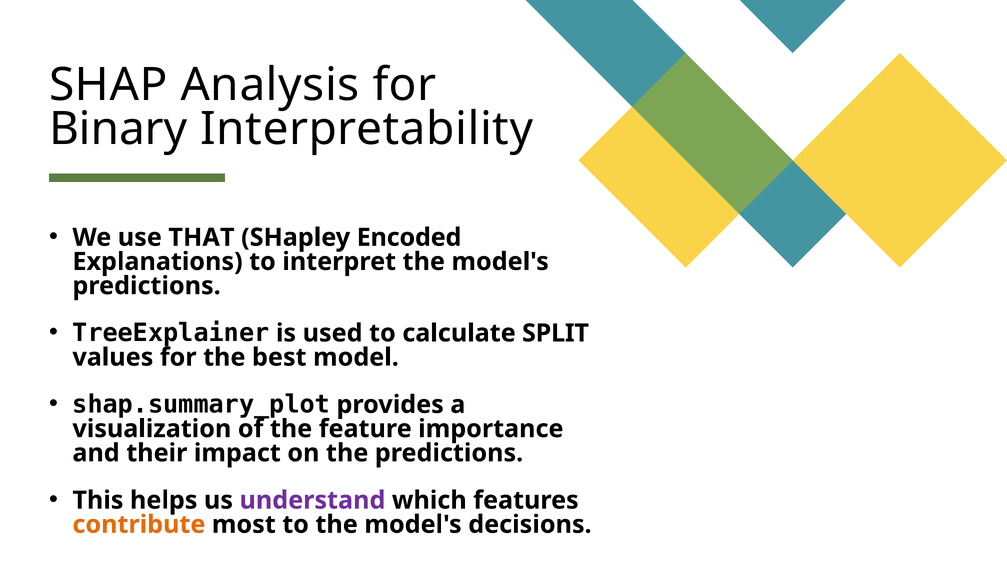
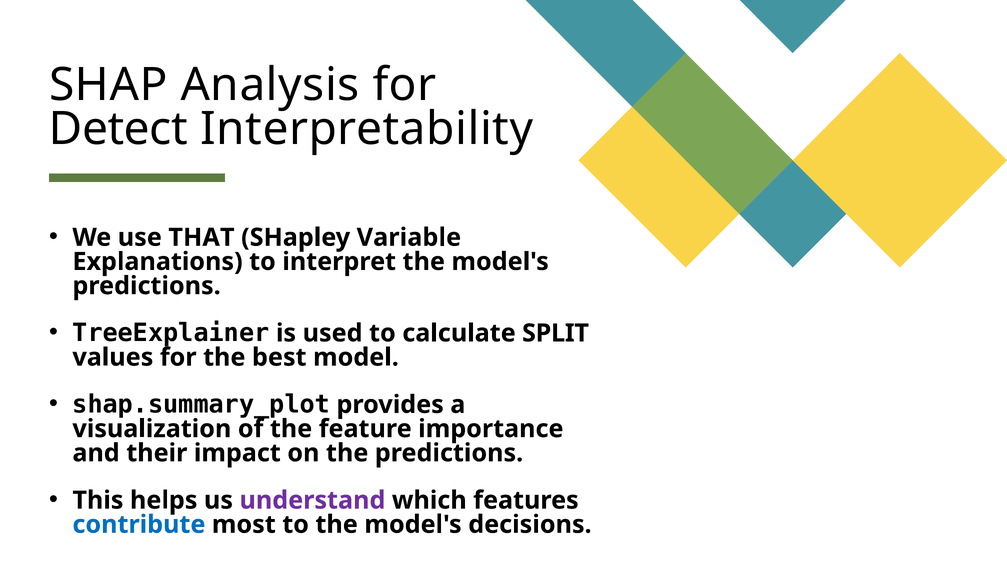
Binary: Binary -> Detect (118, 129)
Encoded: Encoded -> Variable (409, 237)
contribute colour: orange -> blue (139, 524)
